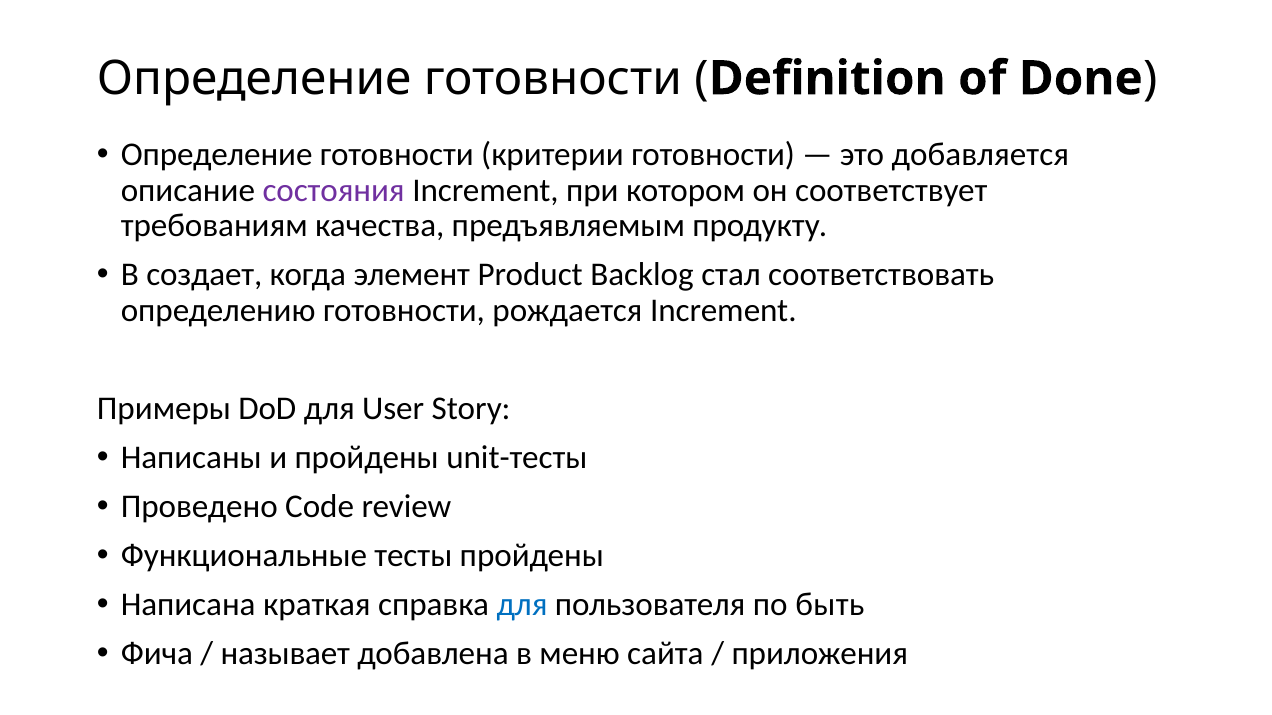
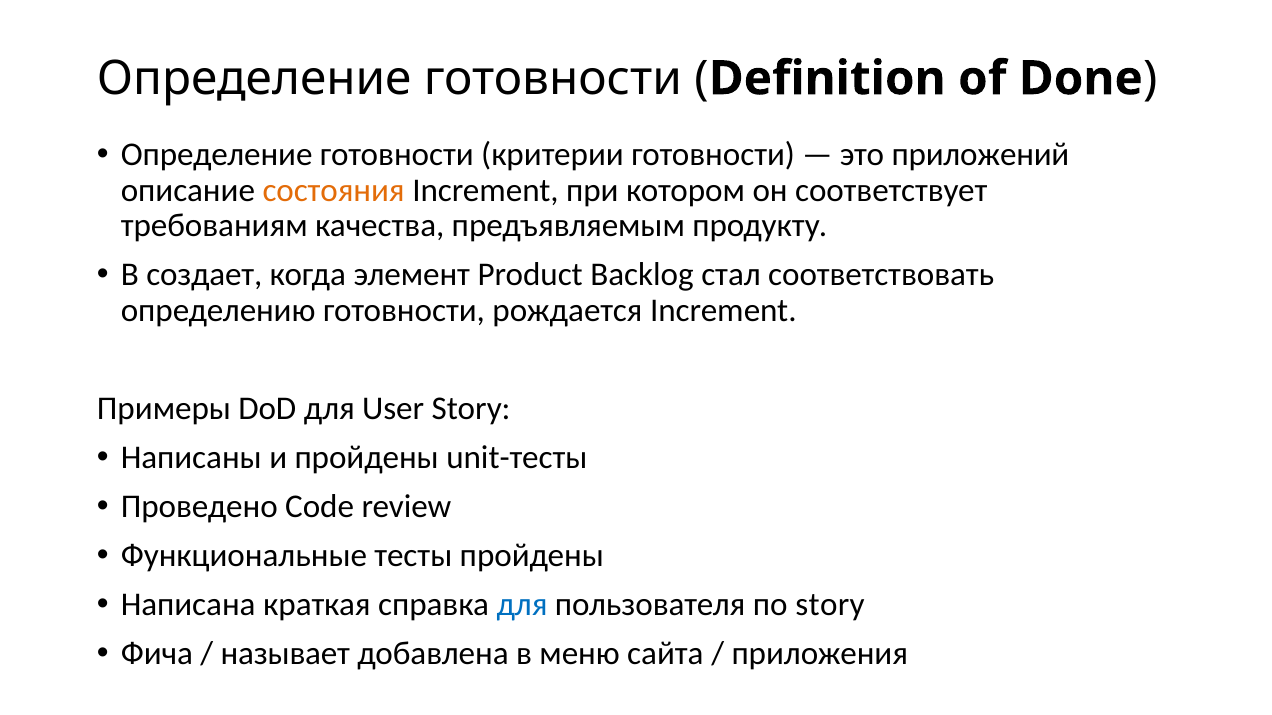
добавляется: добавляется -> приложений (980, 154)
состояния colour: purple -> orange (334, 190)
по быть: быть -> story (830, 605)
